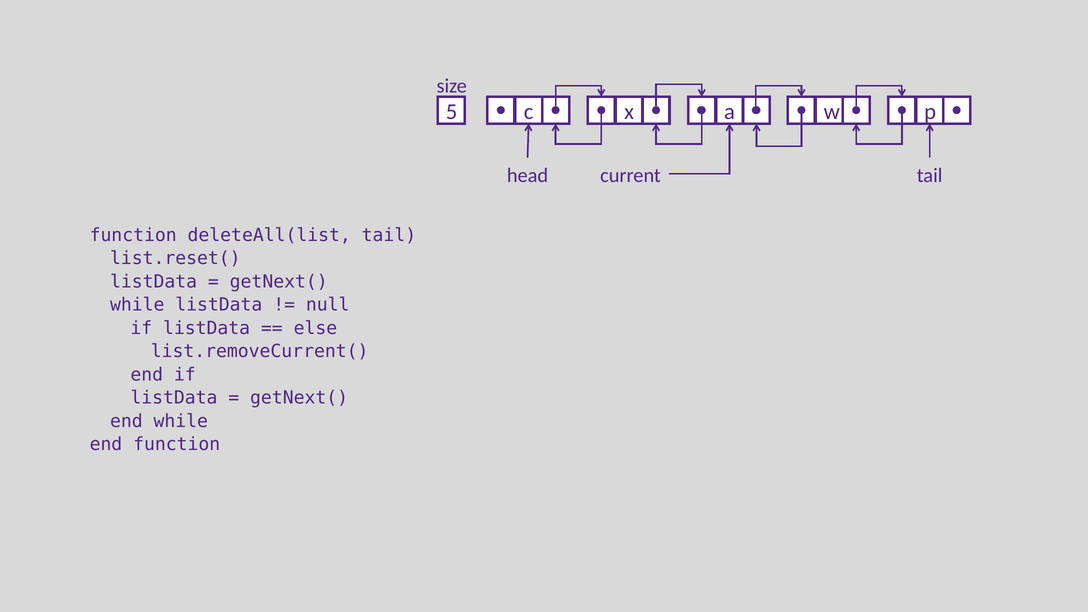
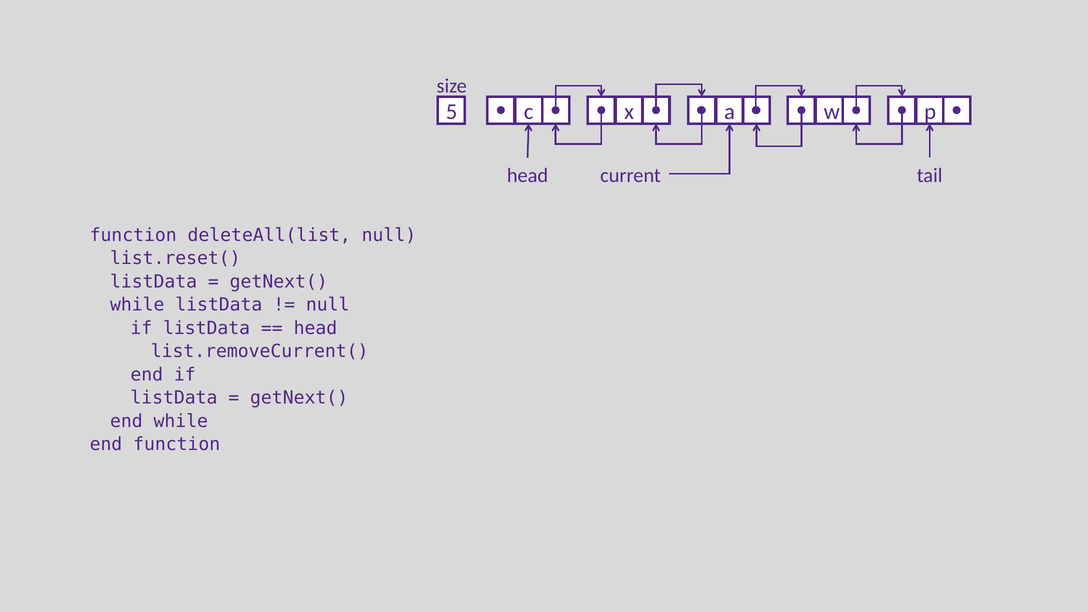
deleteAll(list tail: tail -> null (389, 235)
else: else -> head (315, 328)
